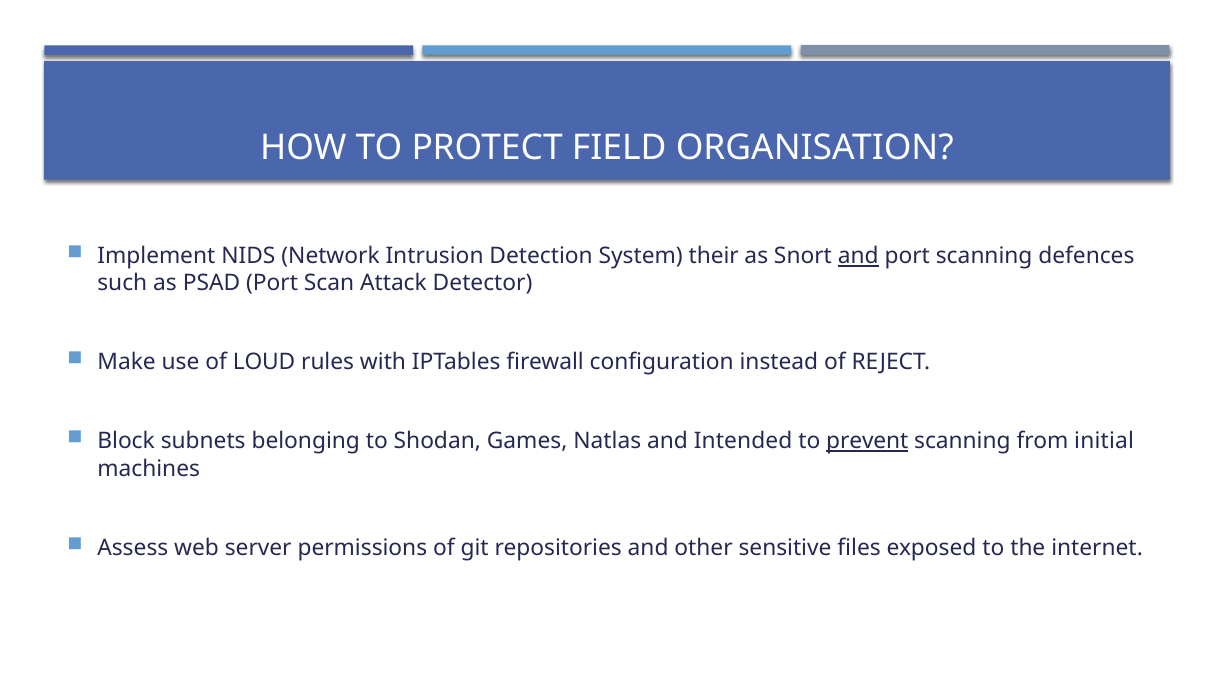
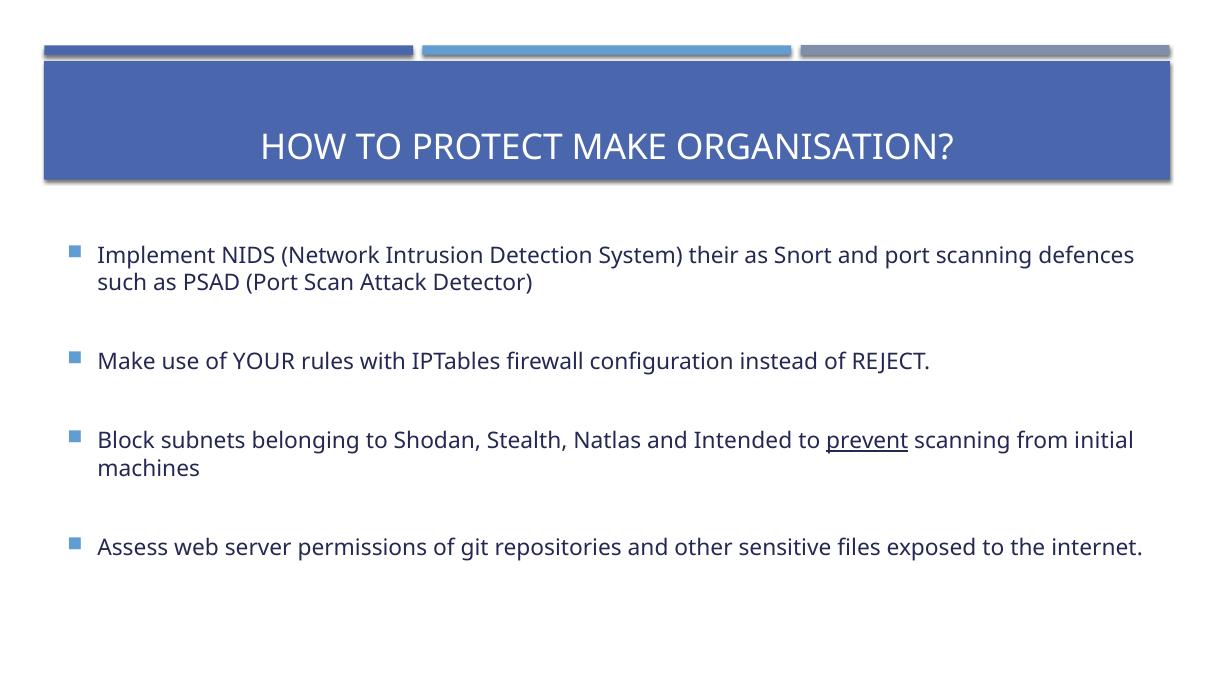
PROTECT FIELD: FIELD -> MAKE (619, 147)
and underline: present -> none (858, 256)
LOUD: LOUD -> YOUR (264, 362)
Games: Games -> Stealth (527, 441)
